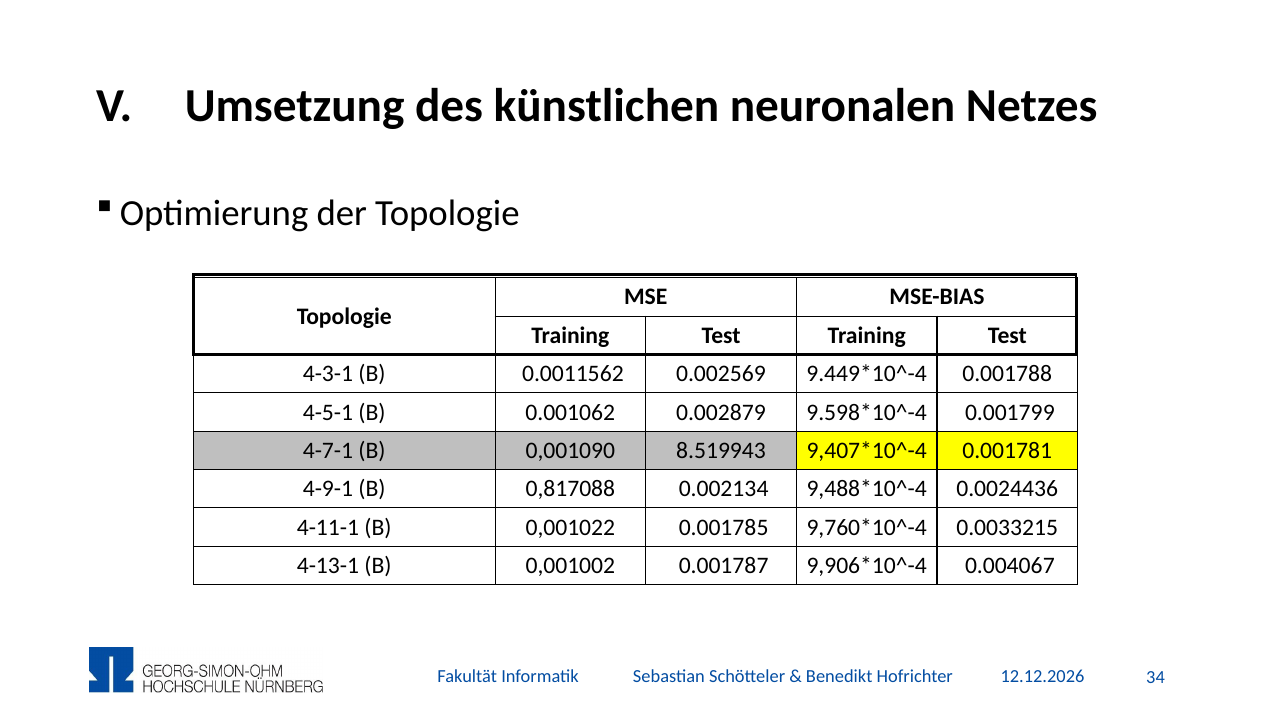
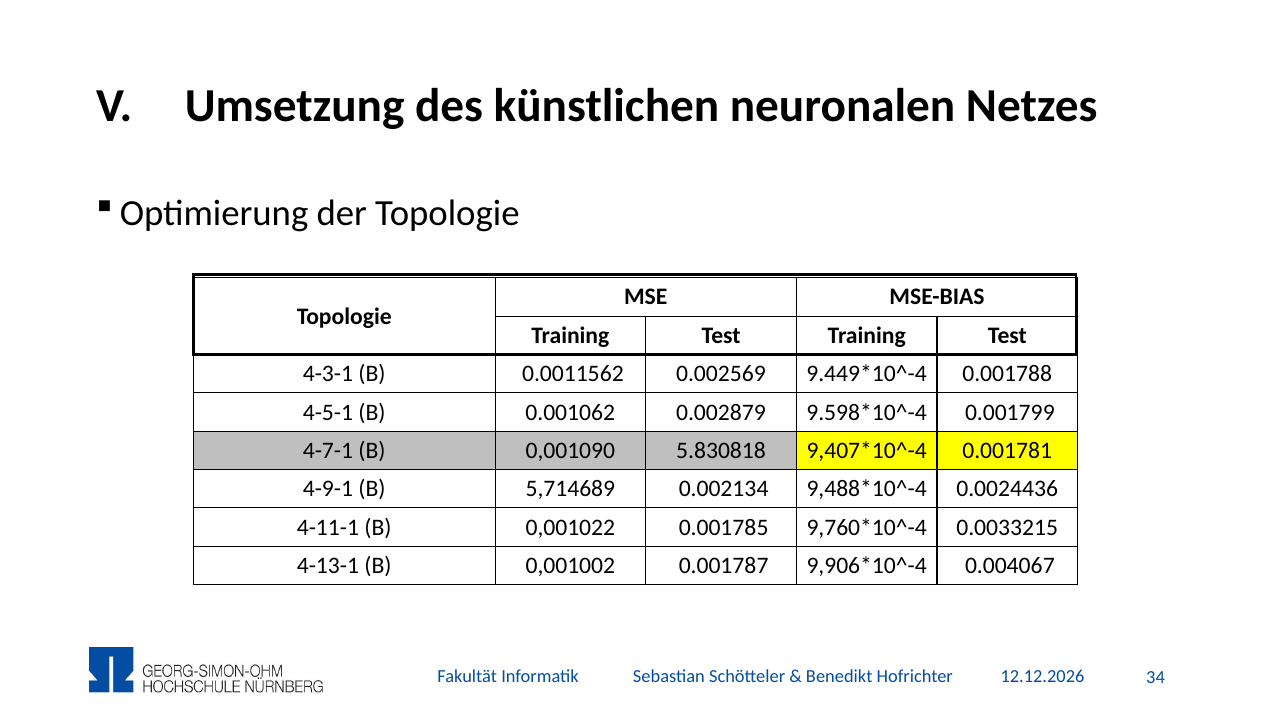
8.519943: 8.519943 -> 5.830818 (721, 451)
0,817088: 0,817088 -> 5,714689 (570, 489)
